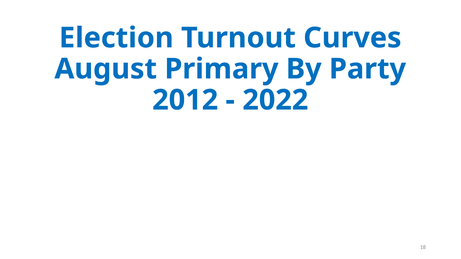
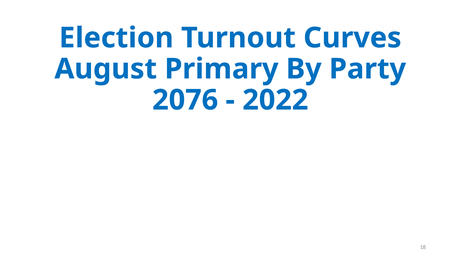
2012: 2012 -> 2076 (185, 100)
